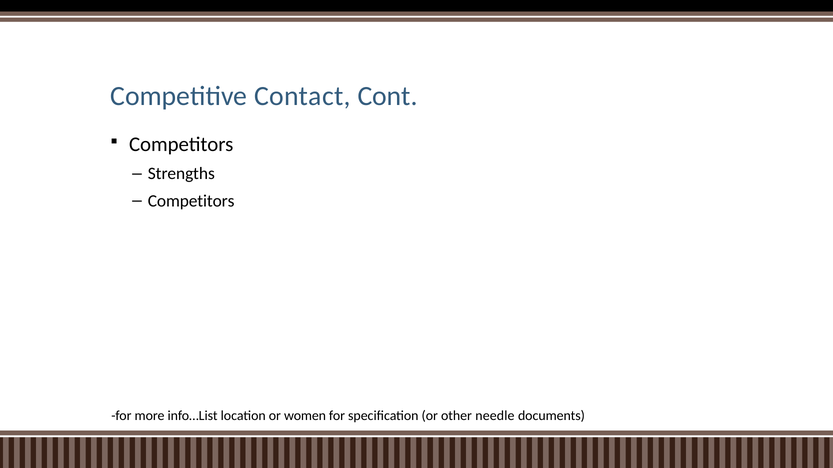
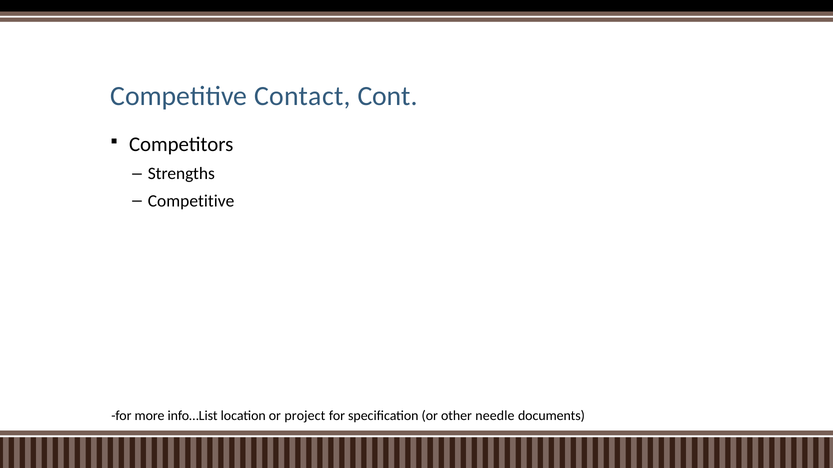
Competitors: Competitors -> Competitive (191, 201)
women: women -> project (305, 416)
